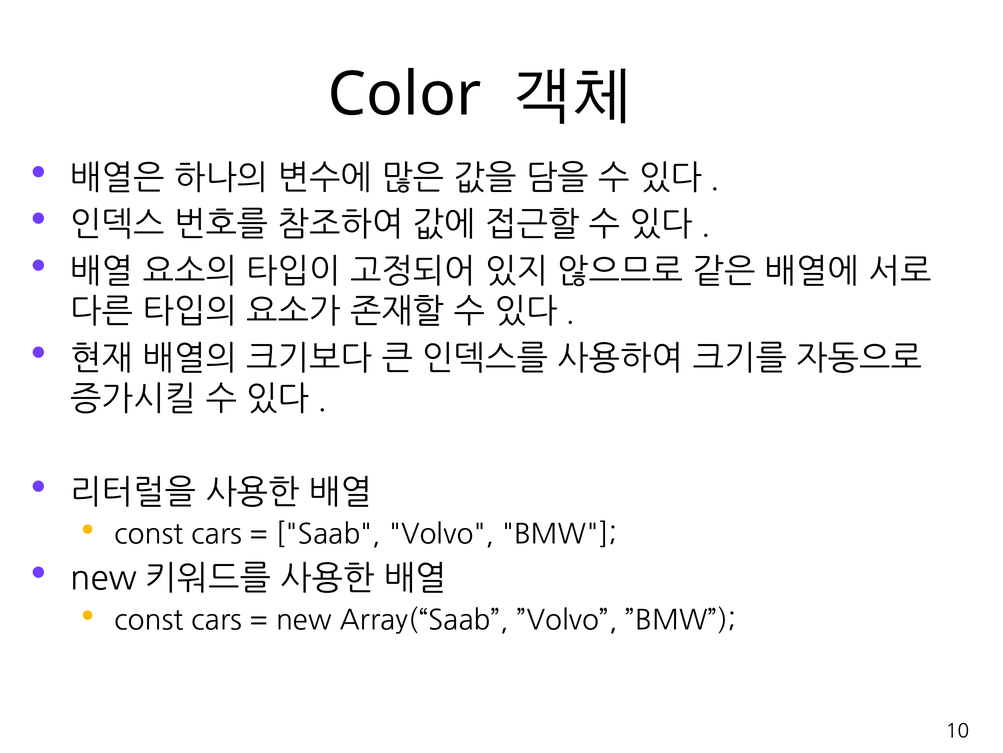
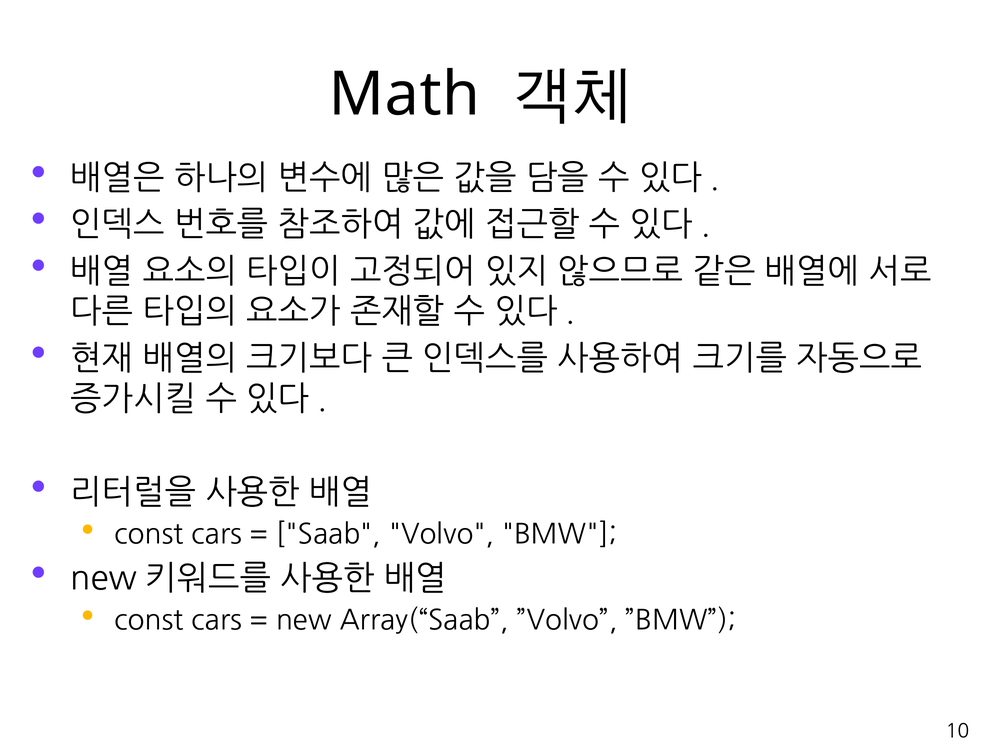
Color: Color -> Math (404, 95)
